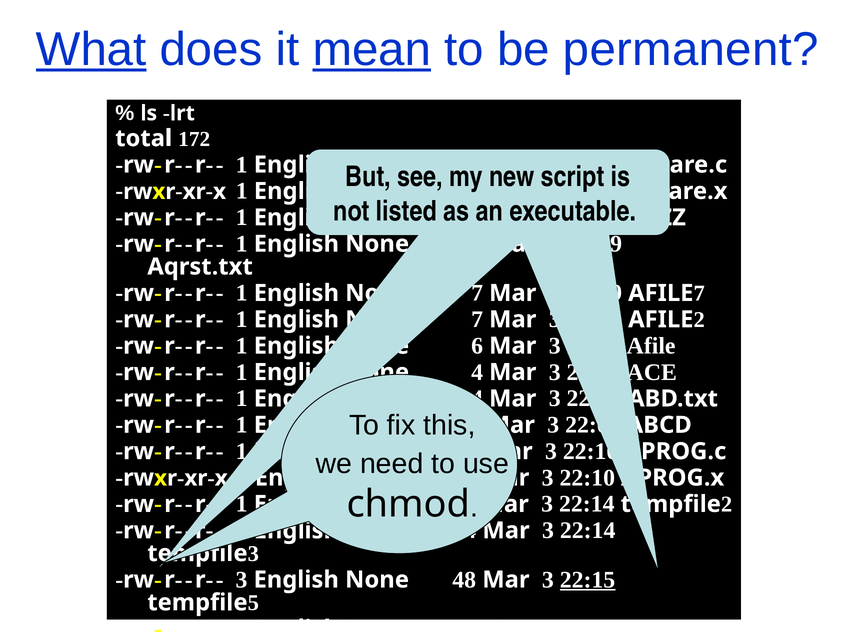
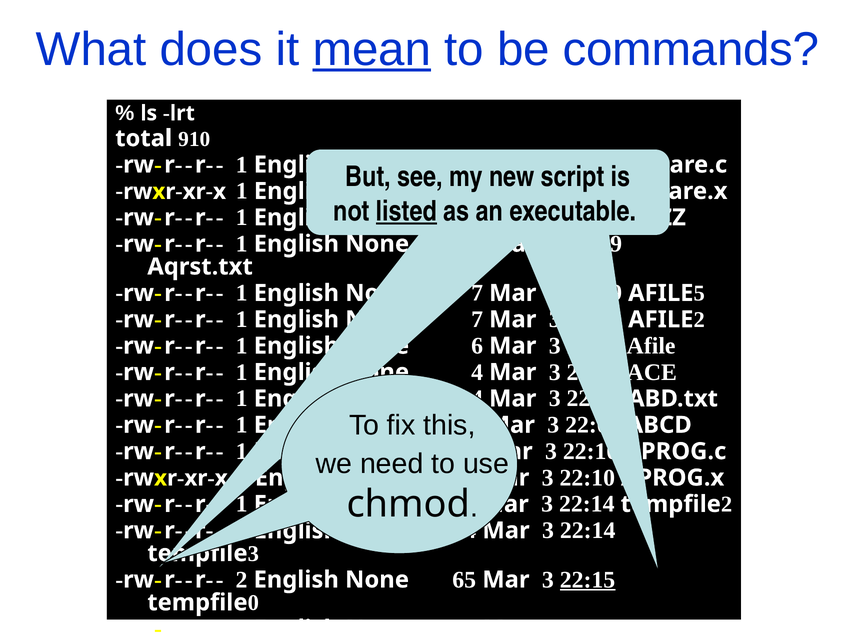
What underline: present -> none (91, 50)
permanent: permanent -> commands (691, 50)
172: 172 -> 910 (194, 139)
listed underline: none -> present (406, 211)
7: 7 -> 5 (699, 294)
3: 3 -> 2 (242, 580)
48: 48 -> 65 (464, 580)
5: 5 -> 0 (253, 603)
